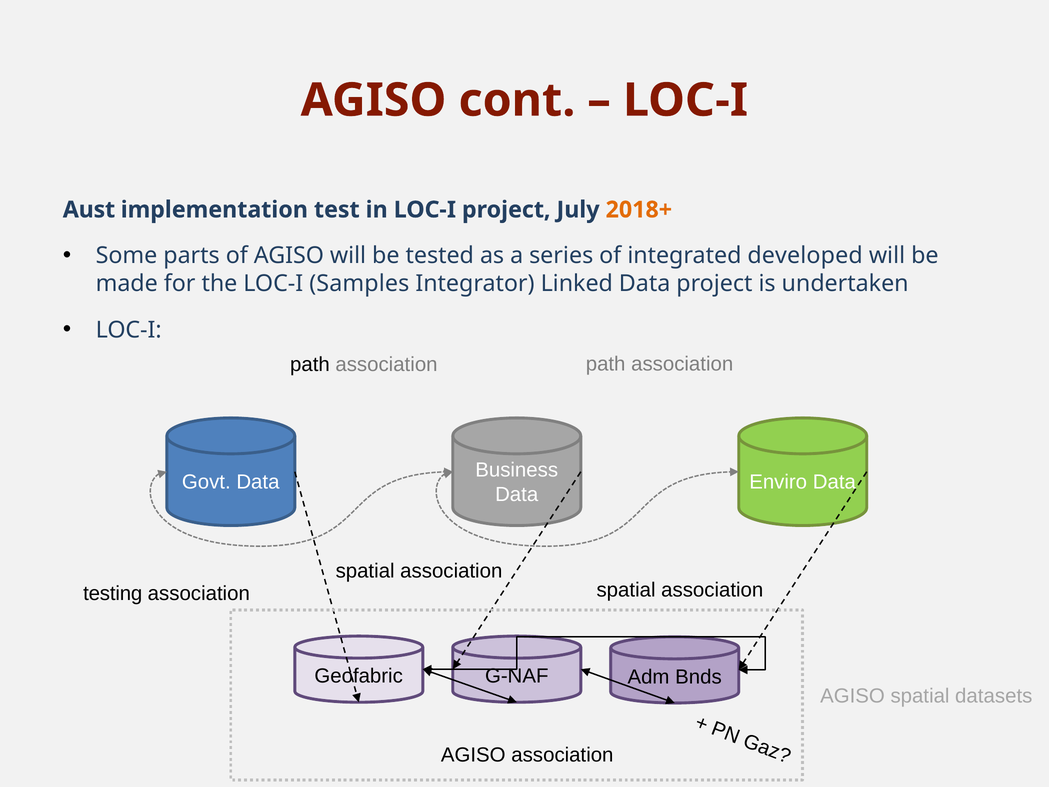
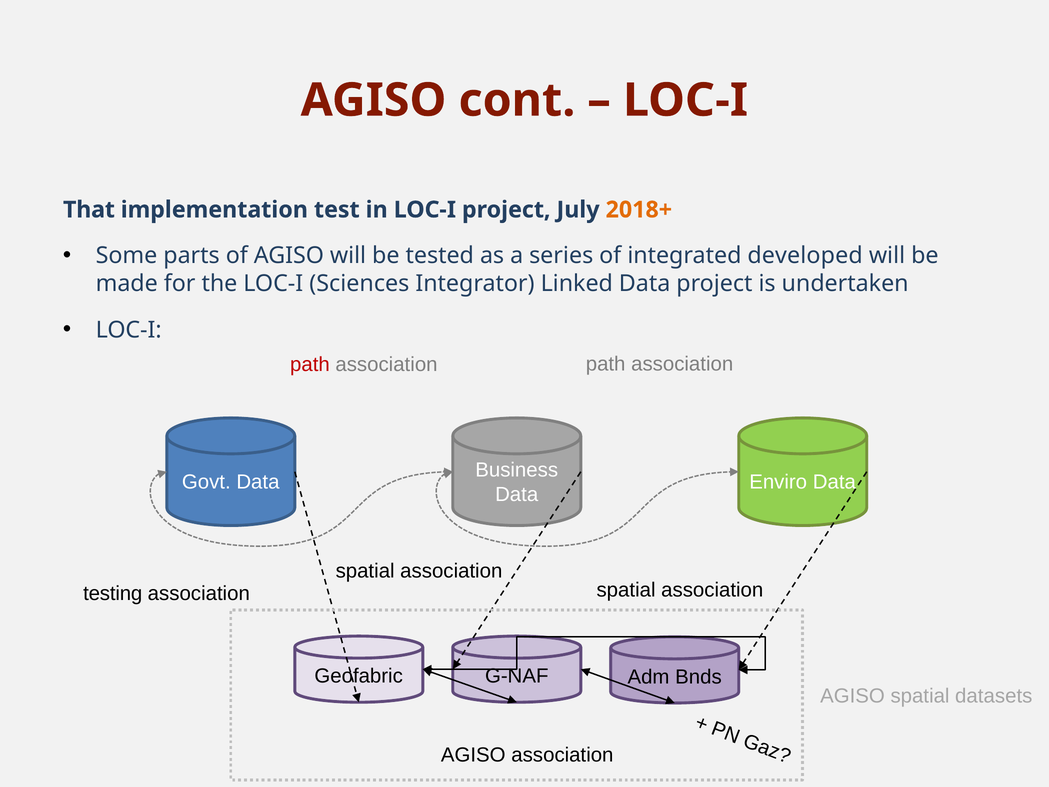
Aust: Aust -> That (89, 210)
Samples: Samples -> Sciences (359, 284)
path colour: black -> red (310, 364)
